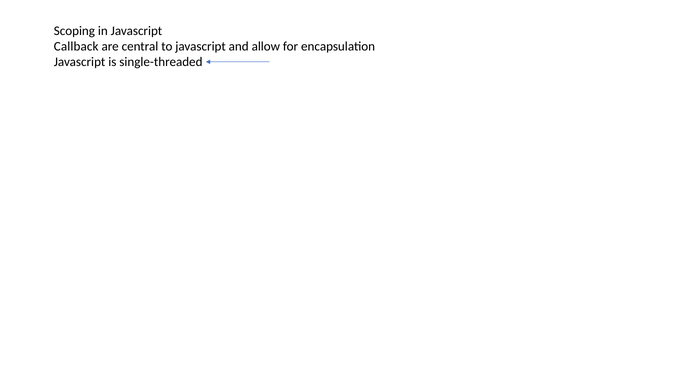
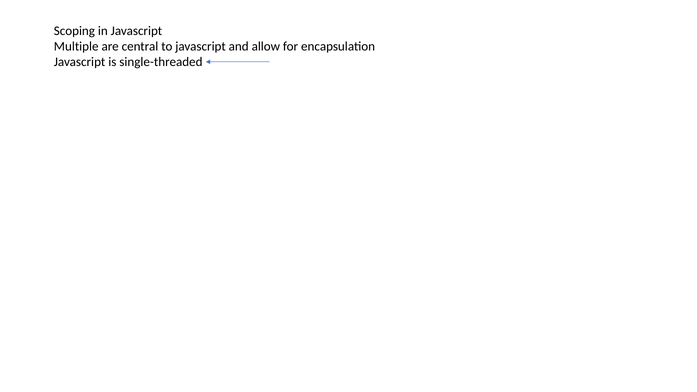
Callback: Callback -> Multiple (76, 46)
